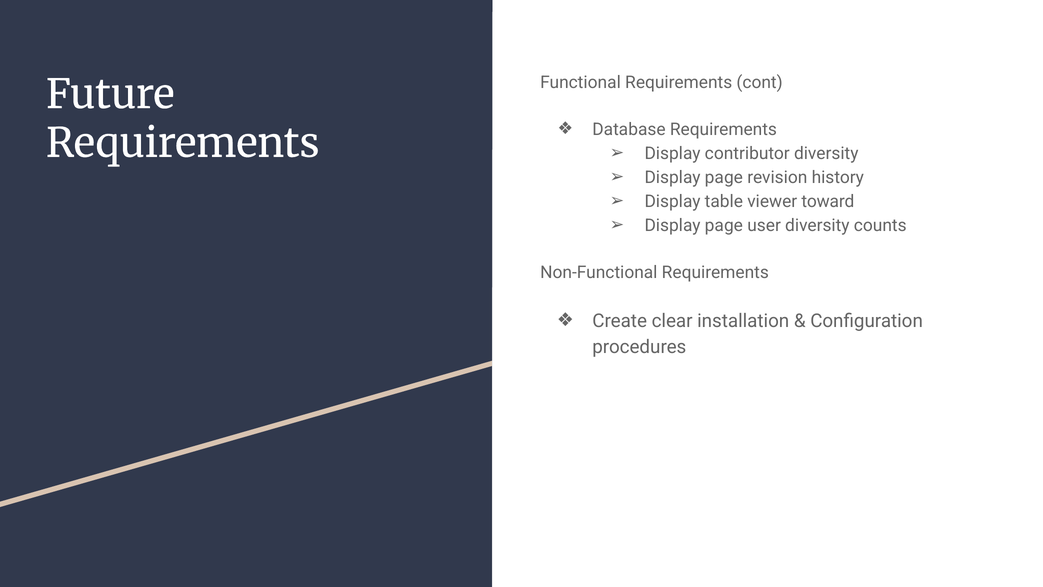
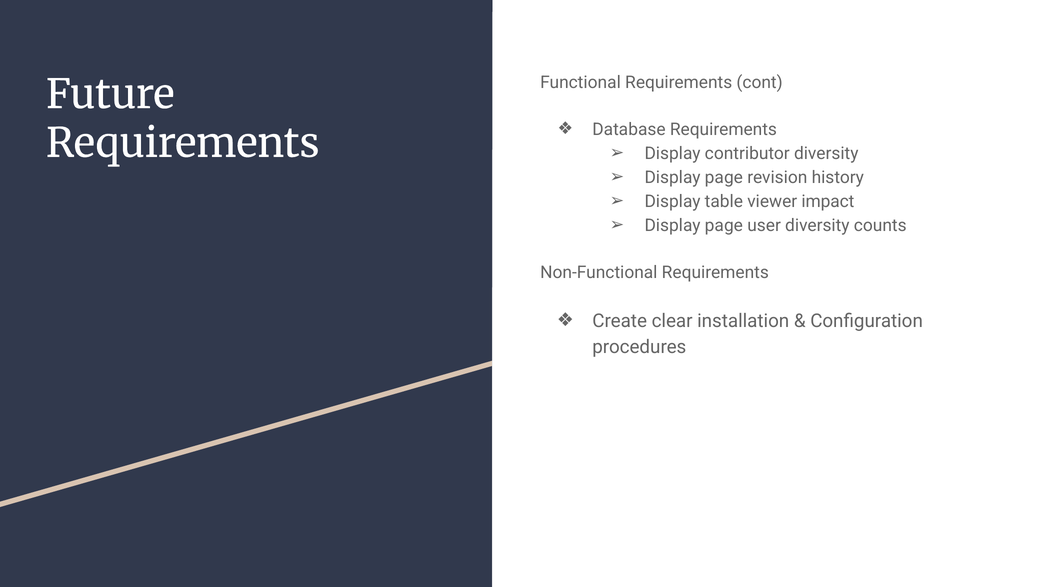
toward: toward -> impact (828, 201)
